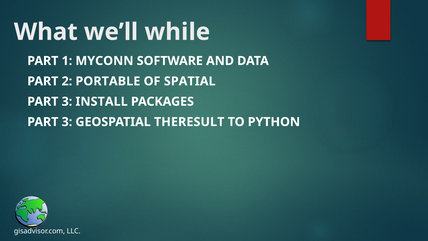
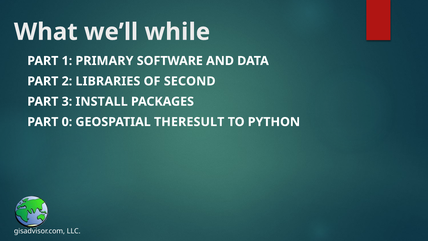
MYCONN: MYCONN -> PRIMARY (104, 61)
PORTABLE: PORTABLE -> LIBRARIES (108, 81)
SPATIAL: SPATIAL -> SECOND (190, 81)
3: 3 -> 0 (67, 122)
